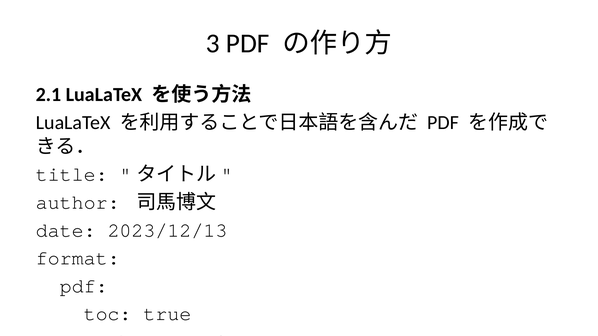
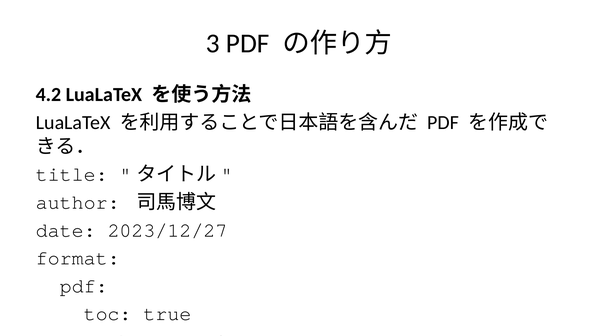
2.1: 2.1 -> 4.2 (49, 95)
2023/12/13: 2023/12/13 -> 2023/12/27 (167, 230)
